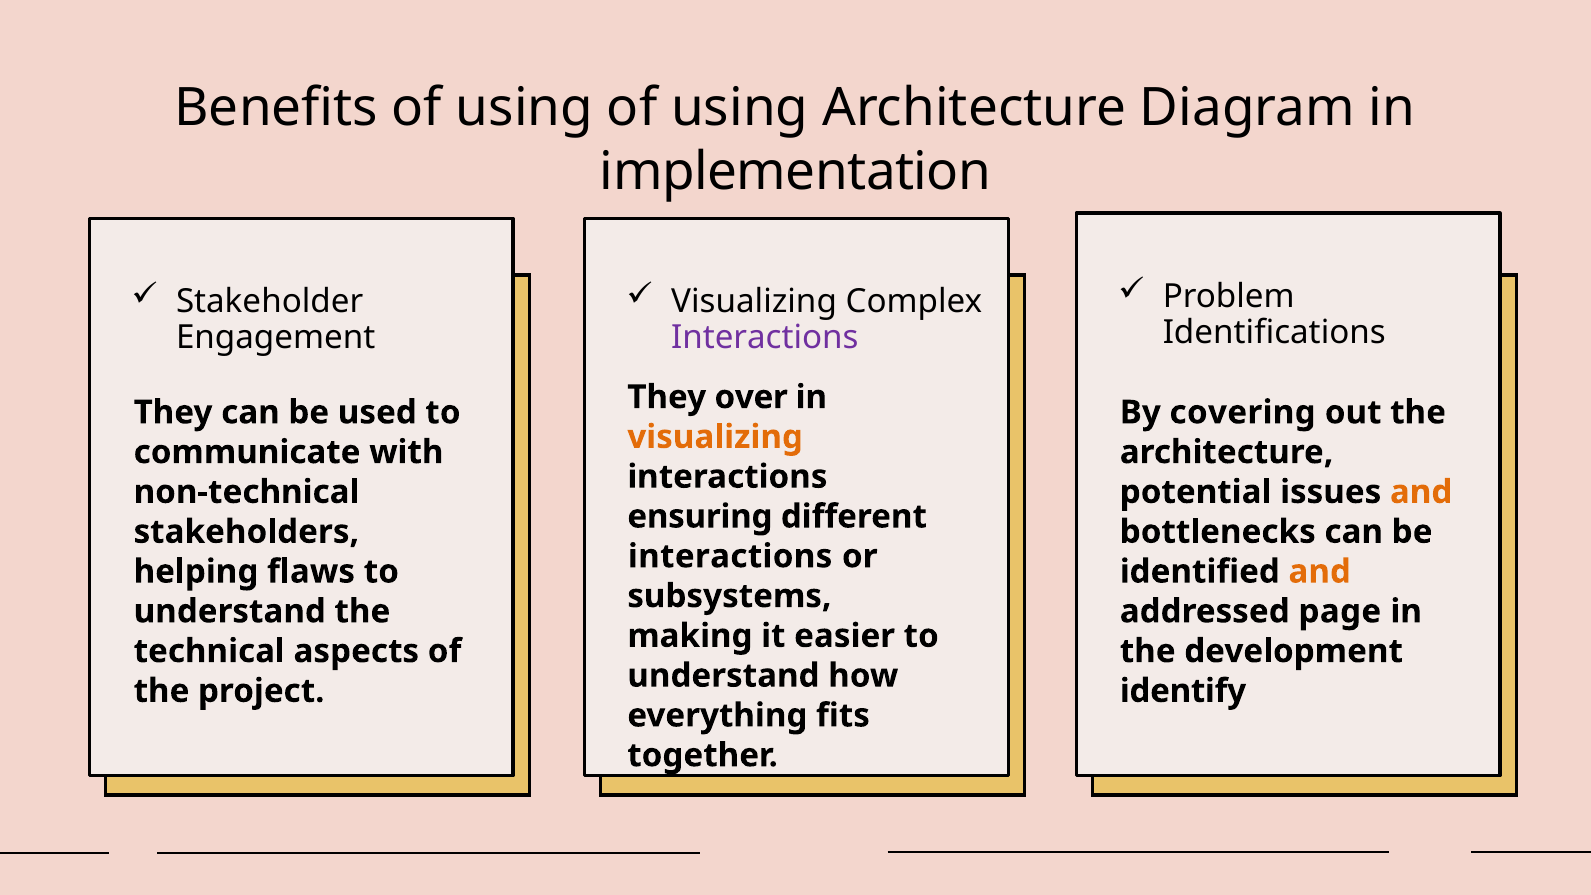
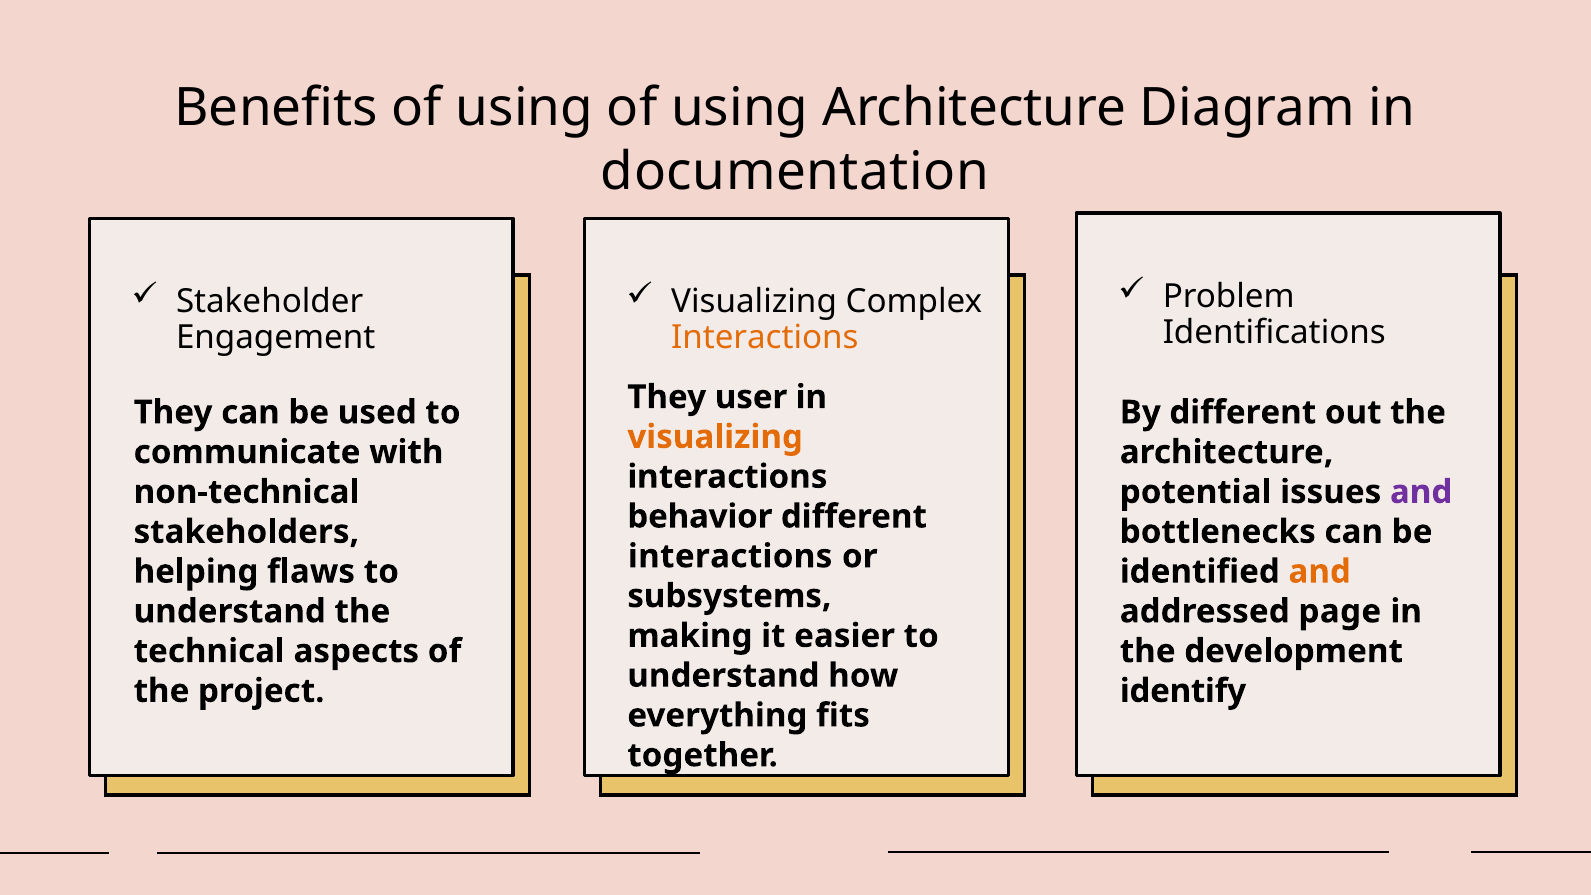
implementation: implementation -> documentation (795, 172)
Interactions colour: purple -> orange (765, 338)
over: over -> user (751, 397)
By covering: covering -> different (1243, 412)
and colour: orange -> purple (1421, 492)
ensuring: ensuring -> behavior (700, 517)
